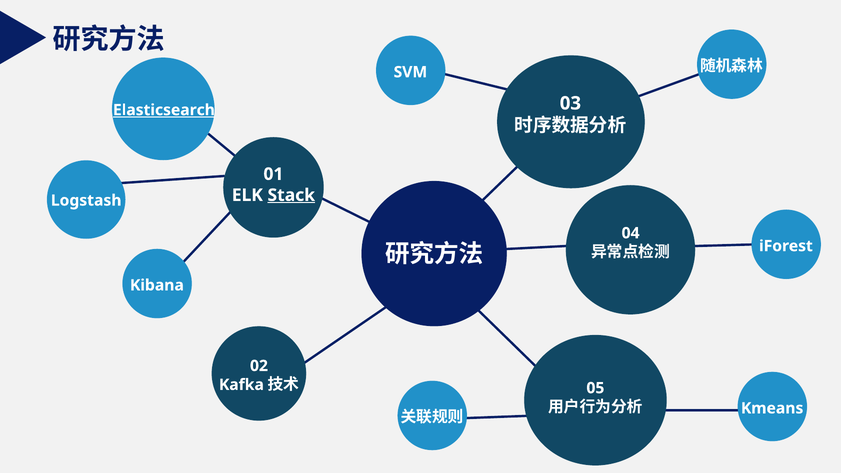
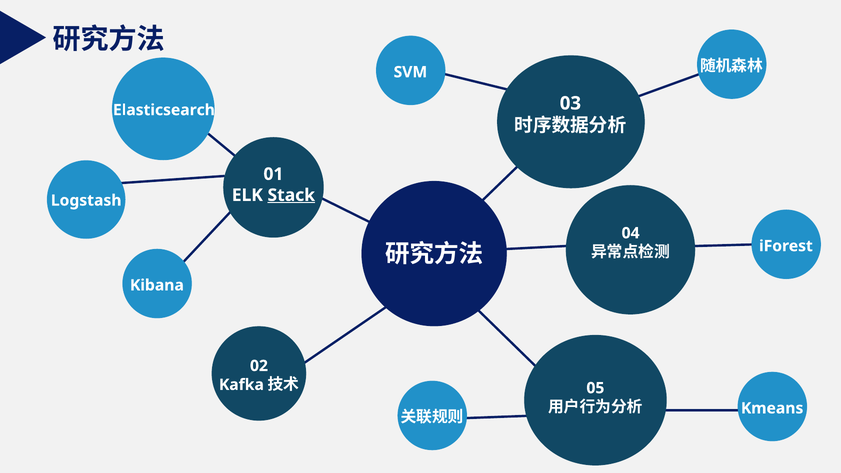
Elasticsearch underline: present -> none (164, 110)
